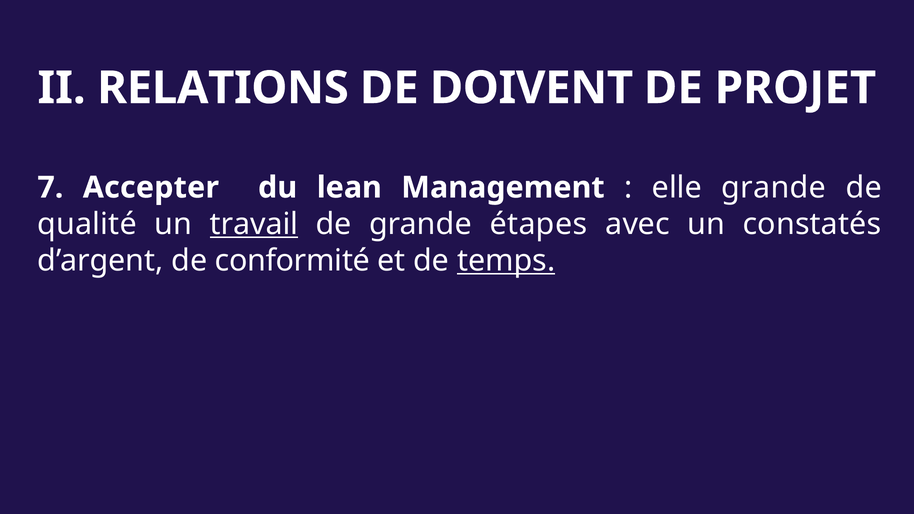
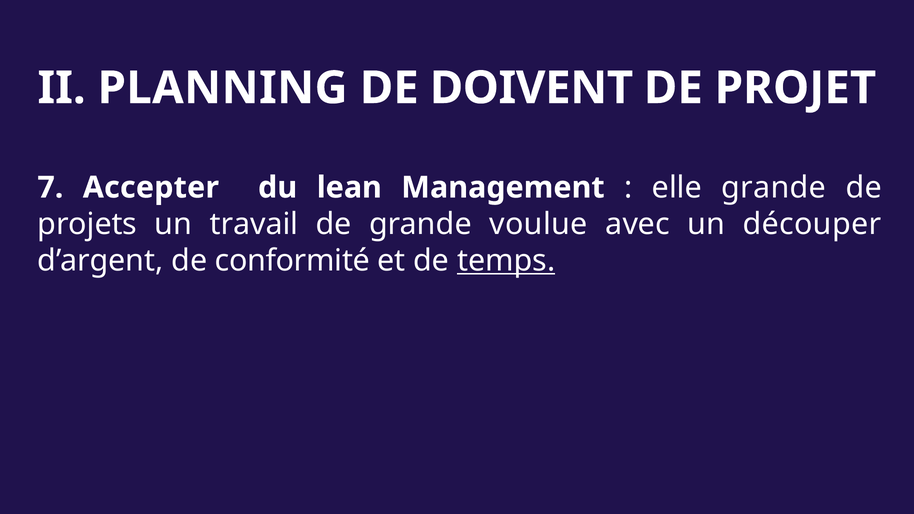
RELATIONS: RELATIONS -> PLANNING (223, 88)
qualité: qualité -> projets (87, 224)
travail underline: present -> none (254, 224)
étapes: étapes -> voulue (538, 224)
constatés: constatés -> découper (812, 224)
